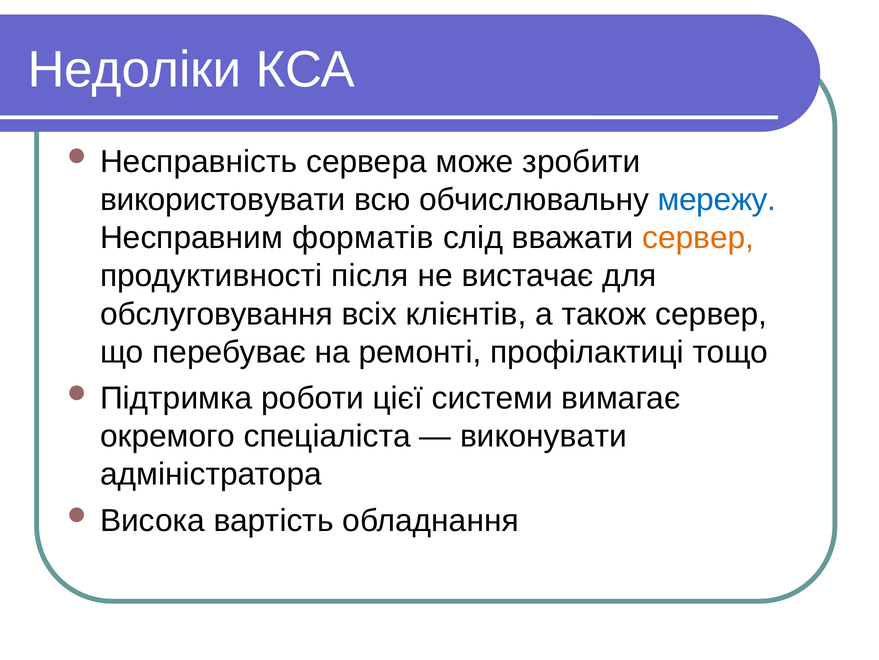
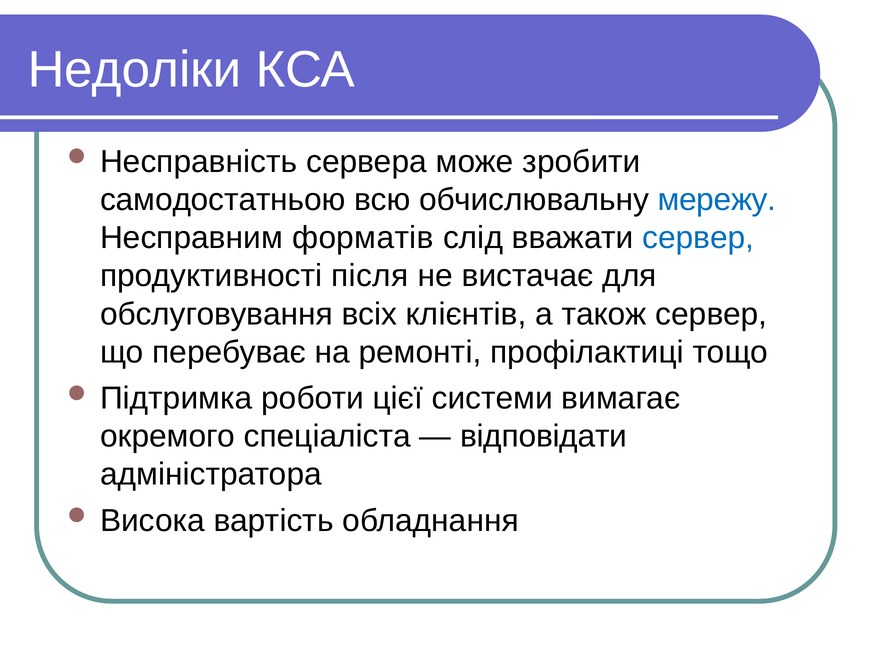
використовувати: використовувати -> самодостатньою (223, 200)
сервер colour: orange -> blue (698, 238)
виконувати: виконувати -> відповідати (544, 436)
